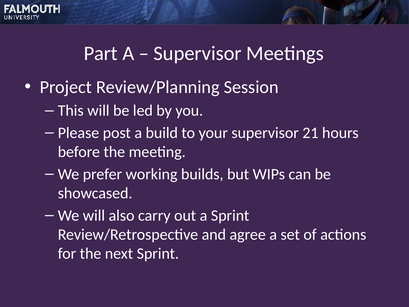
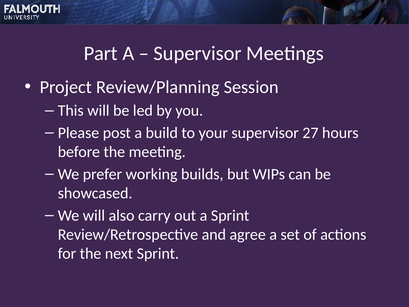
21: 21 -> 27 (310, 133)
